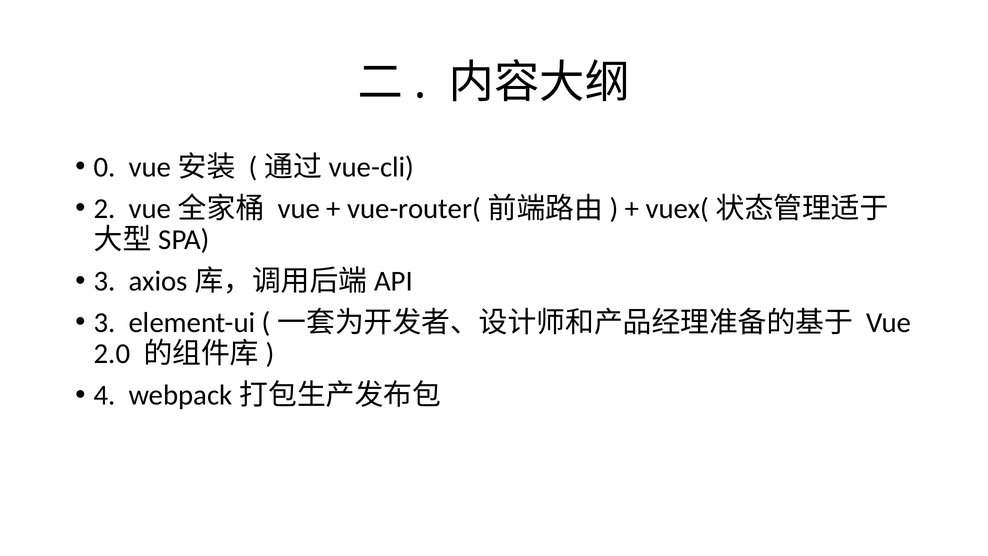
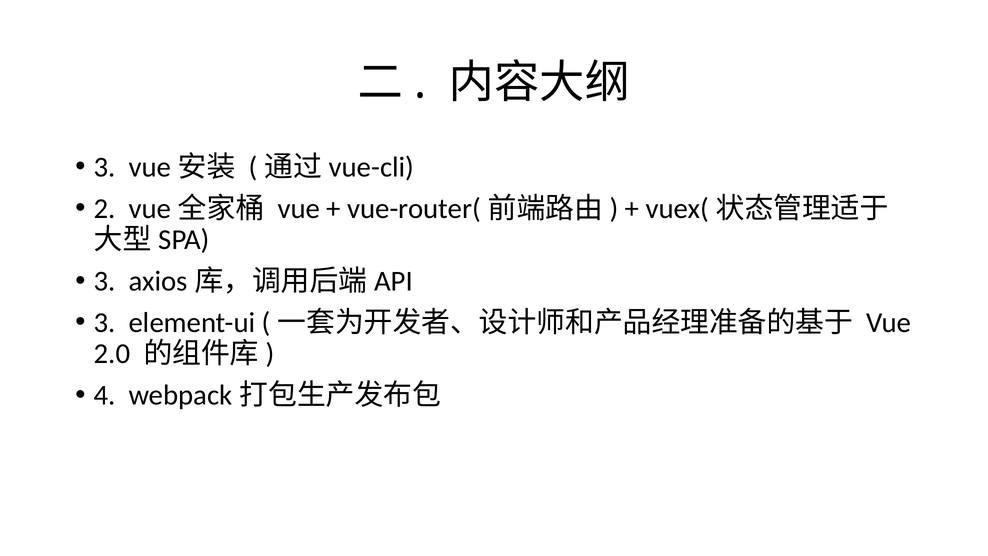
0: 0 -> 3 (105, 167)
